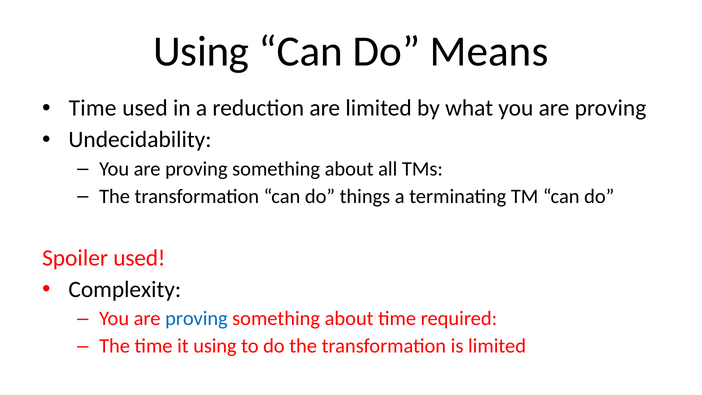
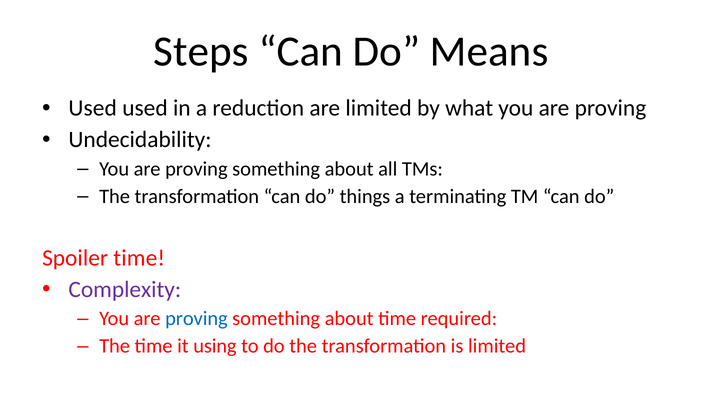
Using: Using -> Steps (201, 52)
Time: Time -> Used (93, 108)
Spoiler used: used -> time (139, 258)
Complexity colour: black -> purple (125, 290)
